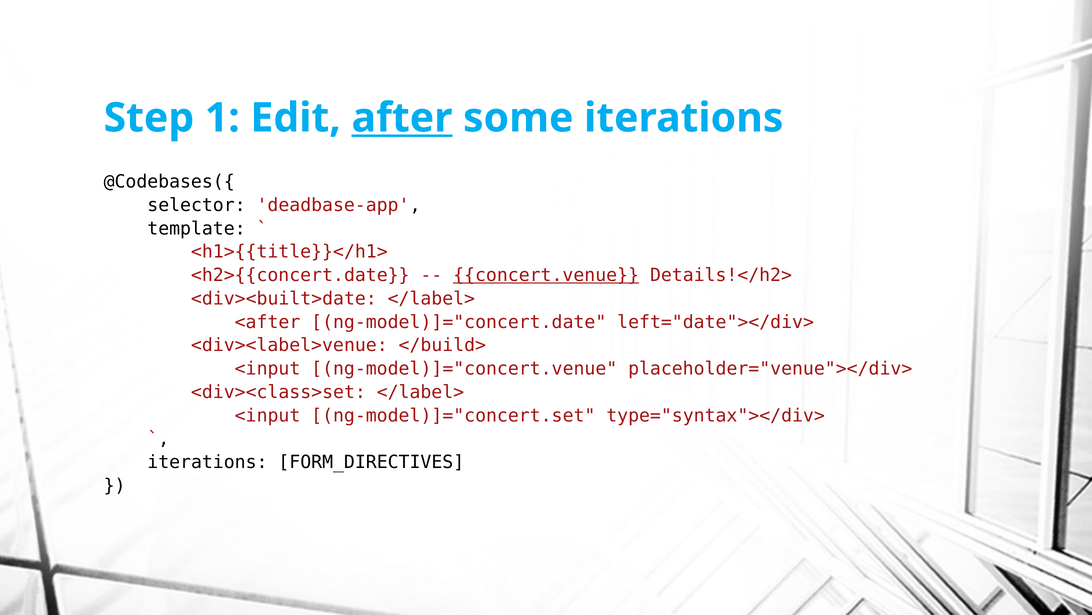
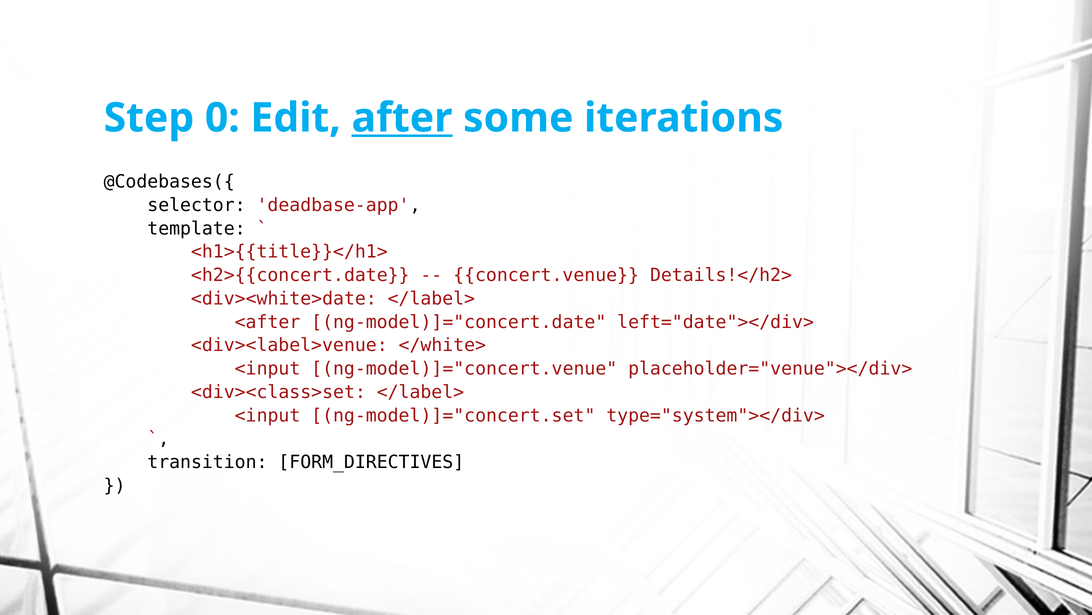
1: 1 -> 0 (222, 118)
concert.venue underline: present -> none (546, 275)
<div><built>date: <div><built>date -> <div><white>date (284, 298)
</build>: </build> -> </white> (442, 345)
type="syntax"></div>: type="syntax"></div> -> type="system"></div> (716, 415)
iterations: iterations -> transition (207, 462)
